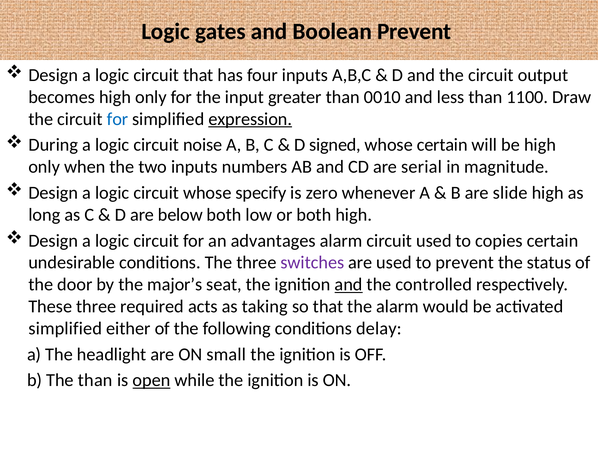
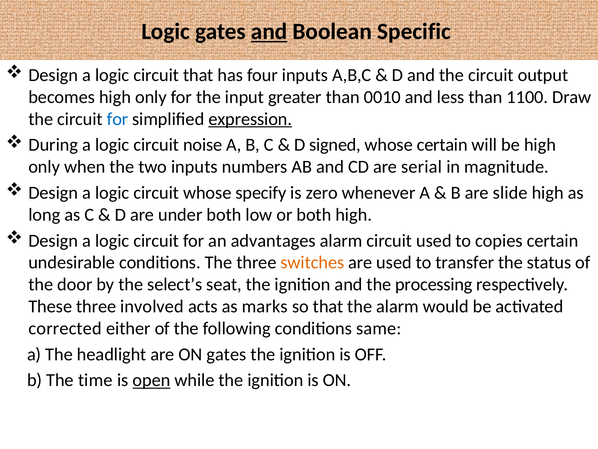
and underline: none -> present (269, 32)
Boolean Prevent: Prevent -> Specific (414, 32)
below: below -> under (180, 215)
switches colour: purple -> orange (312, 262)
to prevent: prevent -> transfer (465, 262)
major’s: major’s -> select’s (175, 284)
and underline: present -> none (349, 284)
controlled: controlled -> processing (434, 284)
required: required -> involved (152, 306)
taking: taking -> marks (265, 306)
simplified: simplified -> corrected (65, 328)
delay: delay -> same (379, 328)
ON small: small -> gates (226, 354)
The than: than -> time (95, 380)
